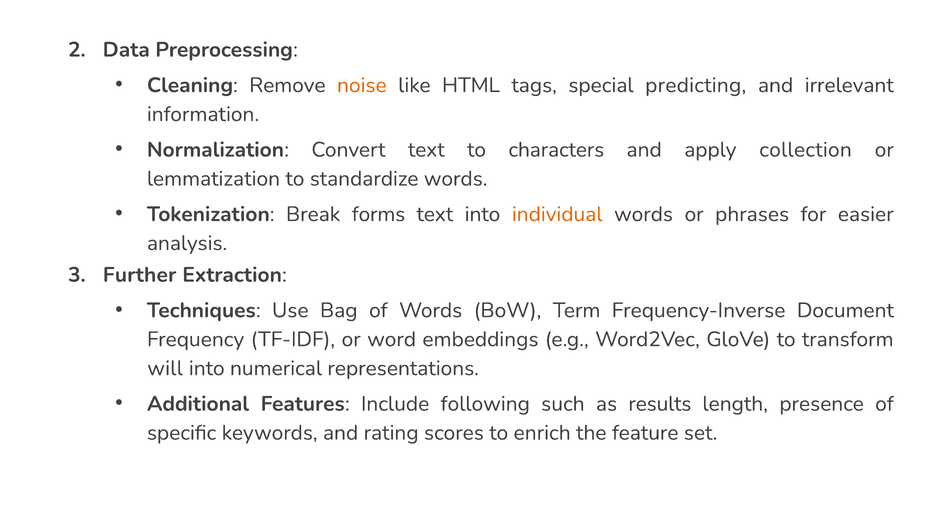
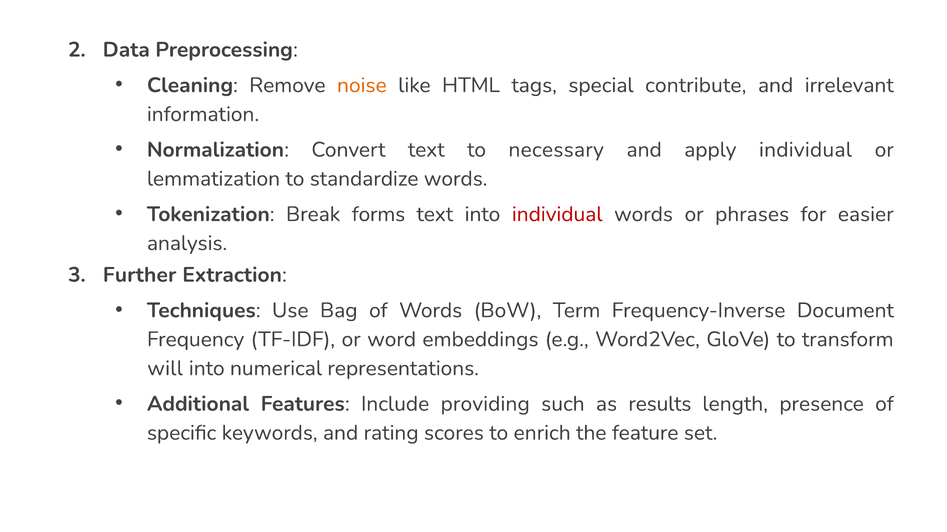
predicting: predicting -> contribute (696, 85)
characters: characters -> necessary (556, 150)
apply collection: collection -> individual (806, 150)
individual colour: orange -> red (557, 214)
following: following -> providing (485, 404)
